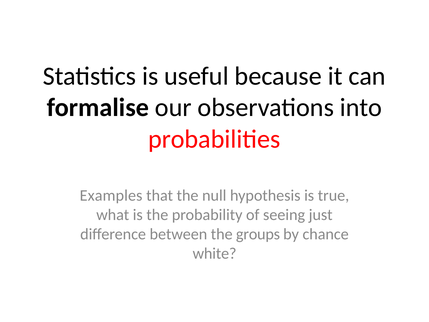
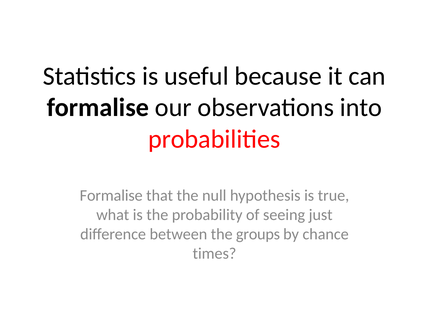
Examples: Examples -> Formalise (111, 195)
white: white -> times (214, 253)
